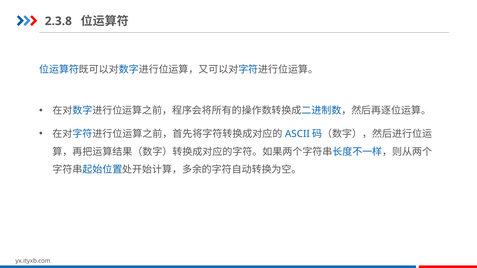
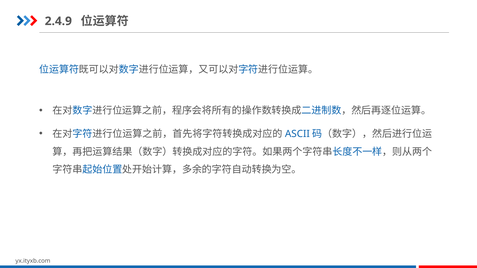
2.3.8: 2.3.8 -> 2.4.9 (58, 21)
